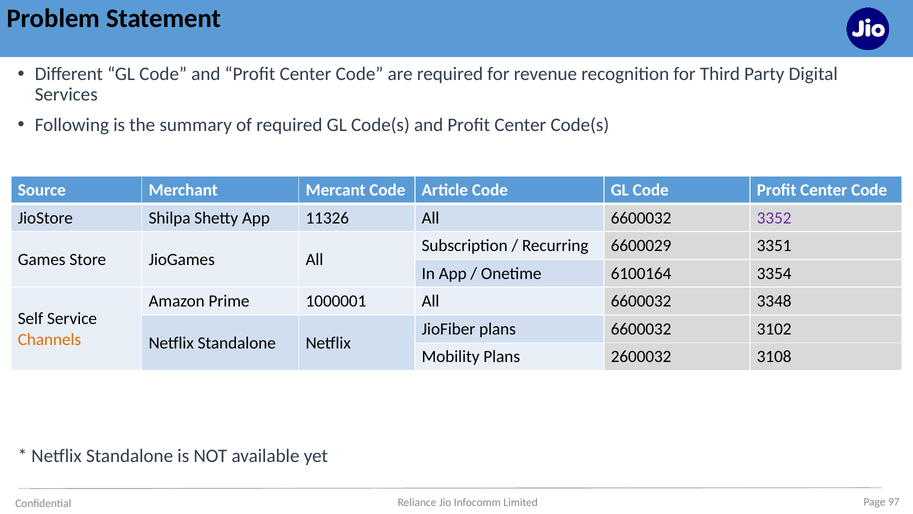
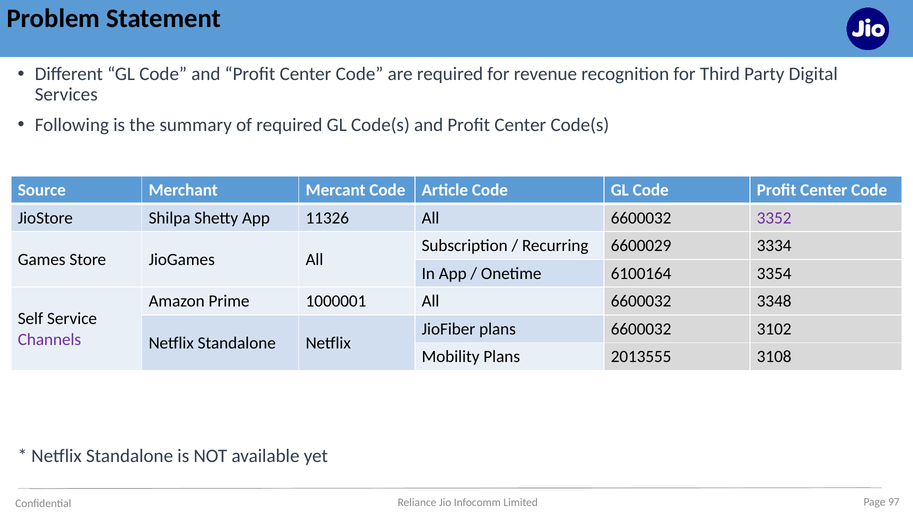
3351: 3351 -> 3334 (774, 245)
Channels colour: orange -> purple (49, 339)
2600032: 2600032 -> 2013555 (641, 357)
